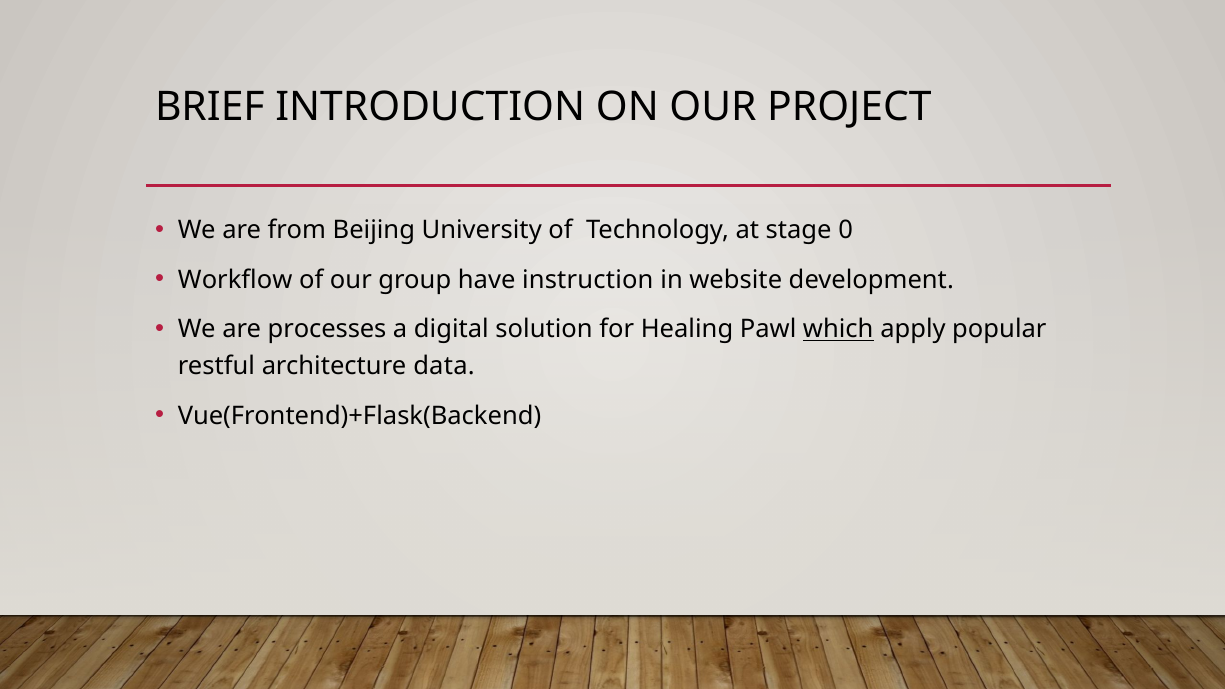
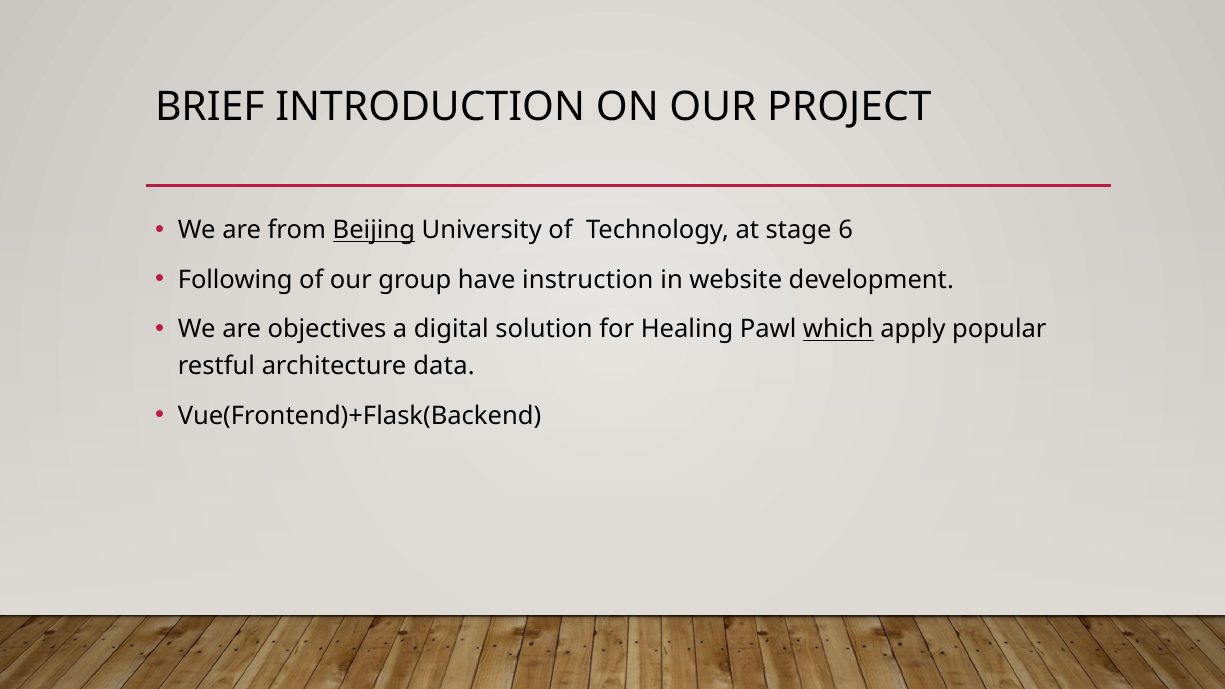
Beijing underline: none -> present (374, 230)
0: 0 -> 6 (846, 230)
Workflow: Workflow -> Following (235, 280)
processes: processes -> objectives (327, 329)
